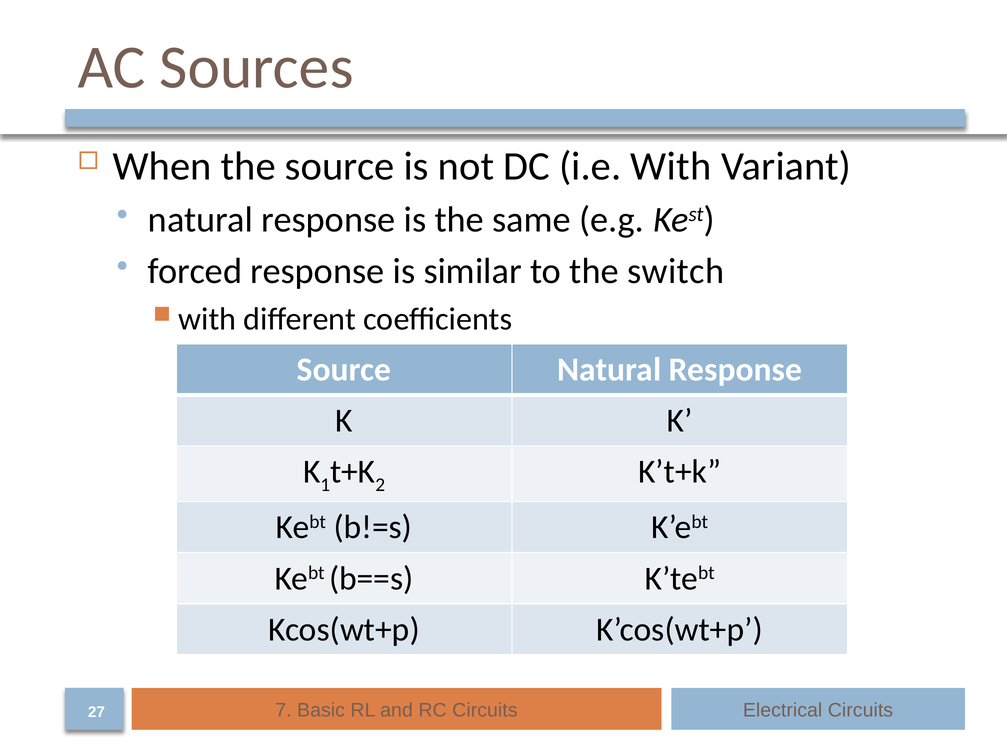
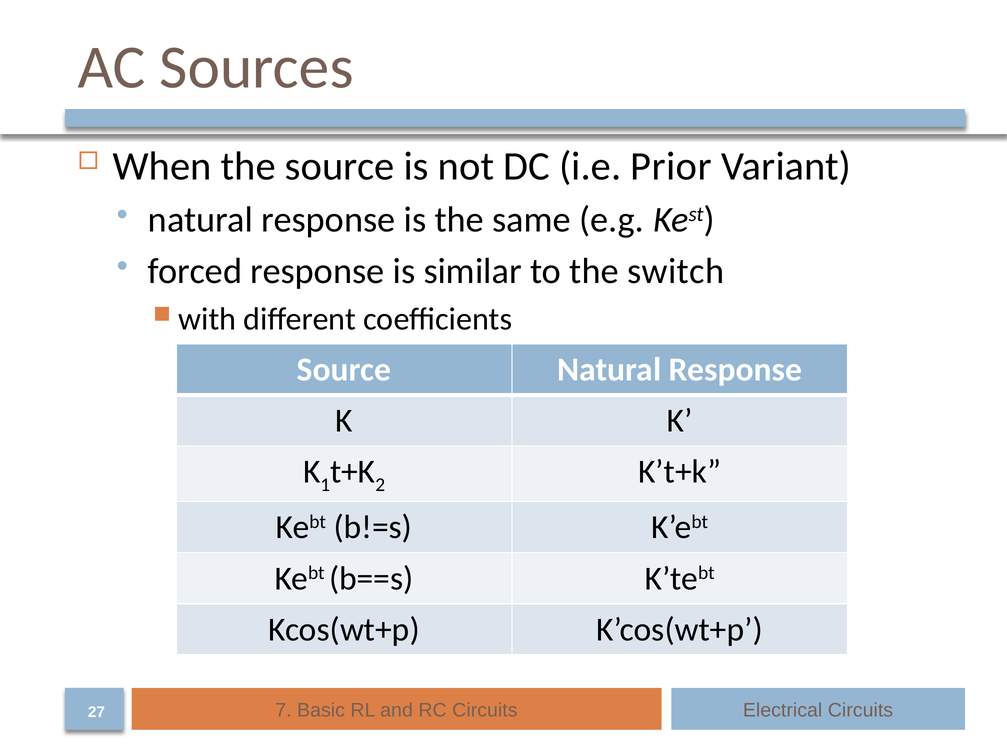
i.e With: With -> Prior (671, 166)
